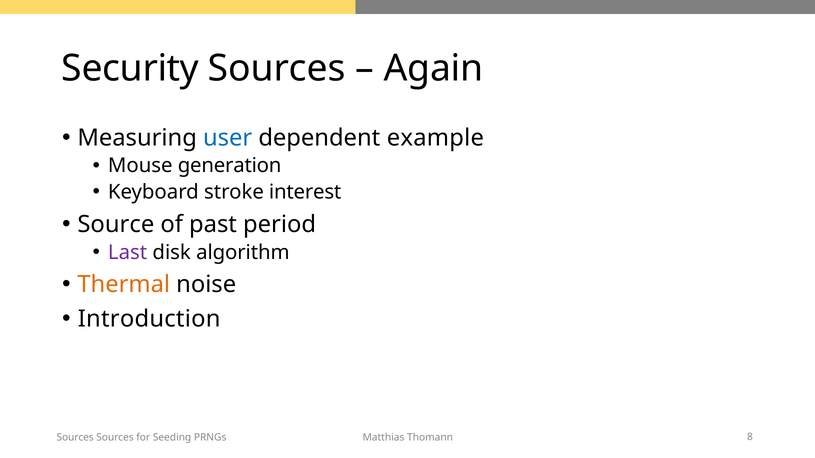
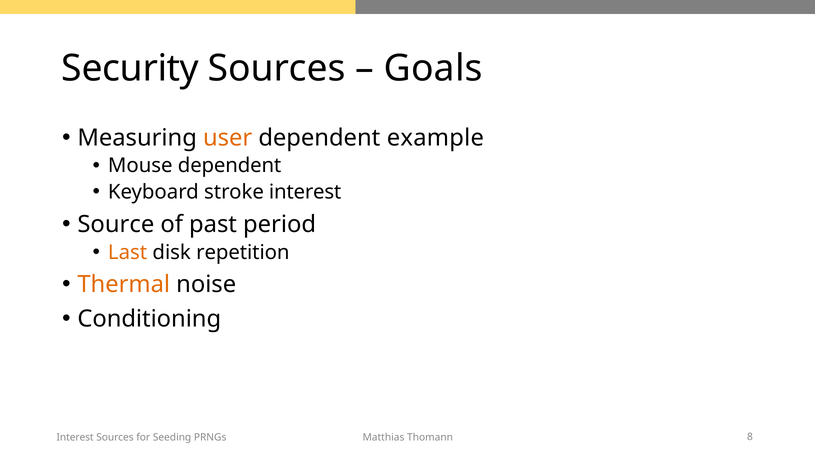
Again: Again -> Goals (433, 68)
user colour: blue -> orange (228, 138)
Mouse generation: generation -> dependent (230, 166)
Last colour: purple -> orange (128, 253)
algorithm: algorithm -> repetition (243, 253)
Introduction: Introduction -> Conditioning (149, 319)
Sources: Sources -> Interest (75, 438)
